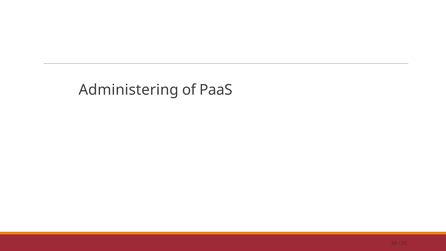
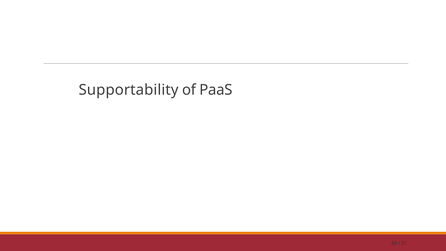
Administering: Administering -> Supportability (129, 90)
